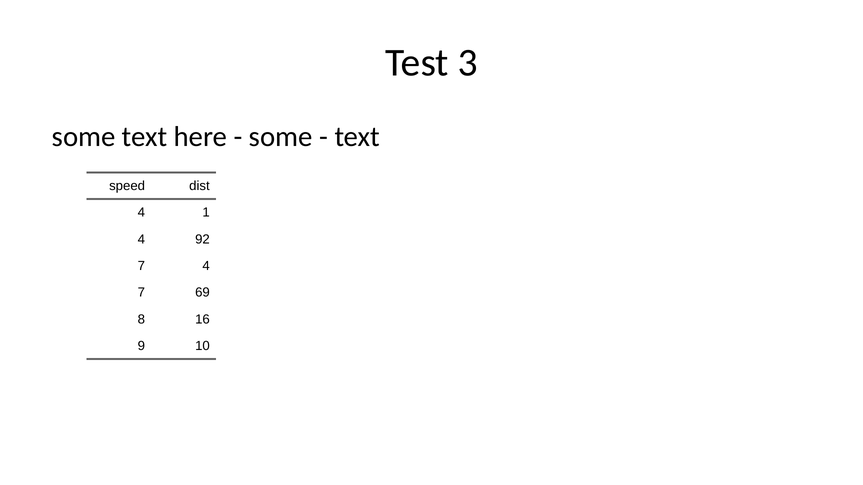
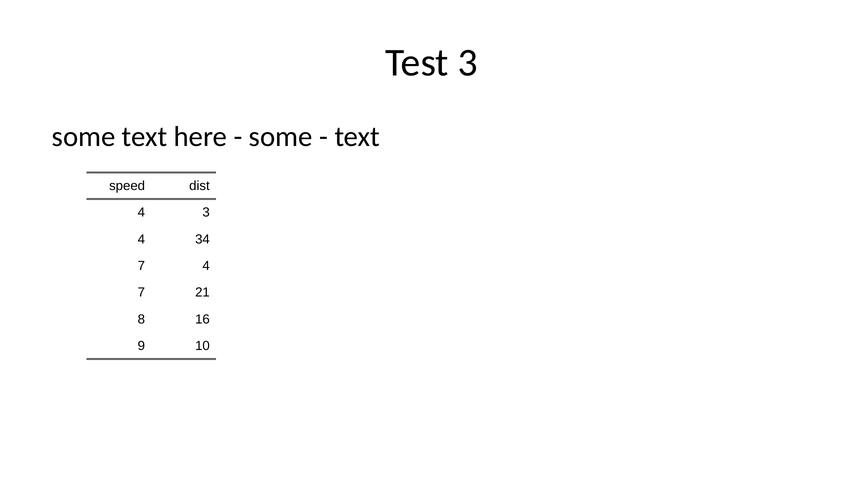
4 1: 1 -> 3 (206, 213)
92: 92 -> 34 (202, 239)
69: 69 -> 21 (202, 293)
